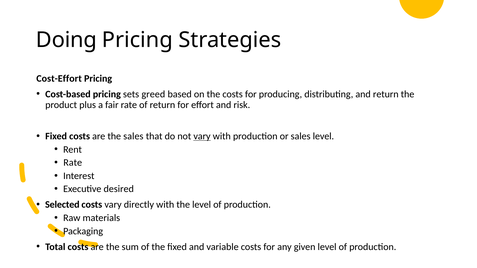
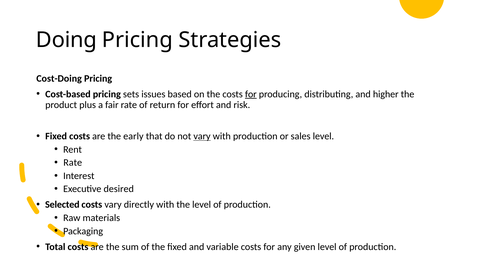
Cost-Effort: Cost-Effort -> Cost-Doing (59, 79)
greed: greed -> issues (153, 94)
for underline: none -> present (251, 94)
and return: return -> higher (386, 94)
the sales: sales -> early (133, 136)
